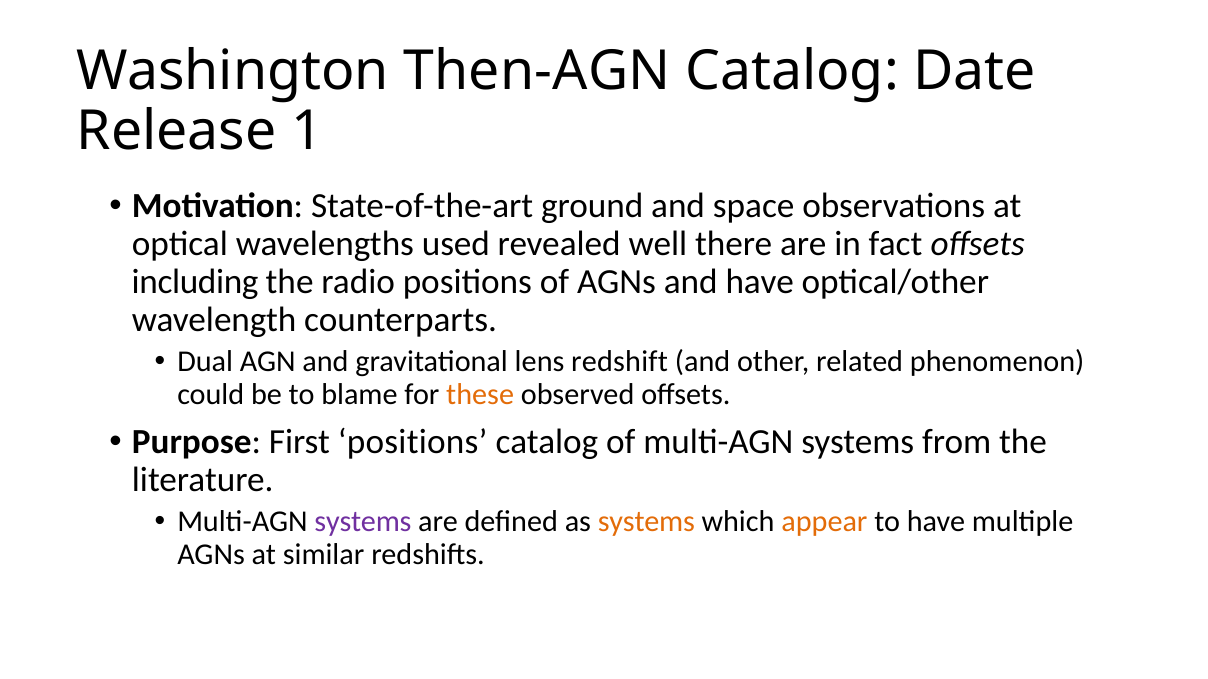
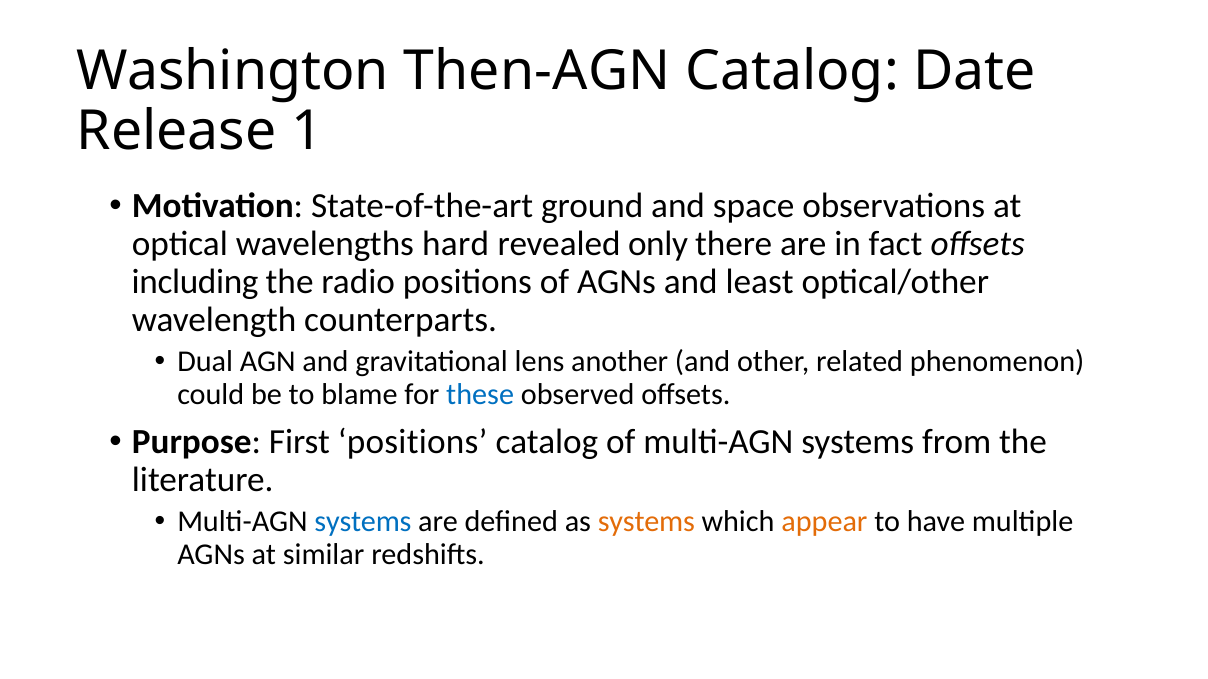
used: used -> hard (456, 244)
well: well -> only (658, 244)
and have: have -> least (760, 282)
redshift: redshift -> another (620, 362)
these colour: orange -> blue (480, 395)
systems colour: purple -> blue (363, 522)
